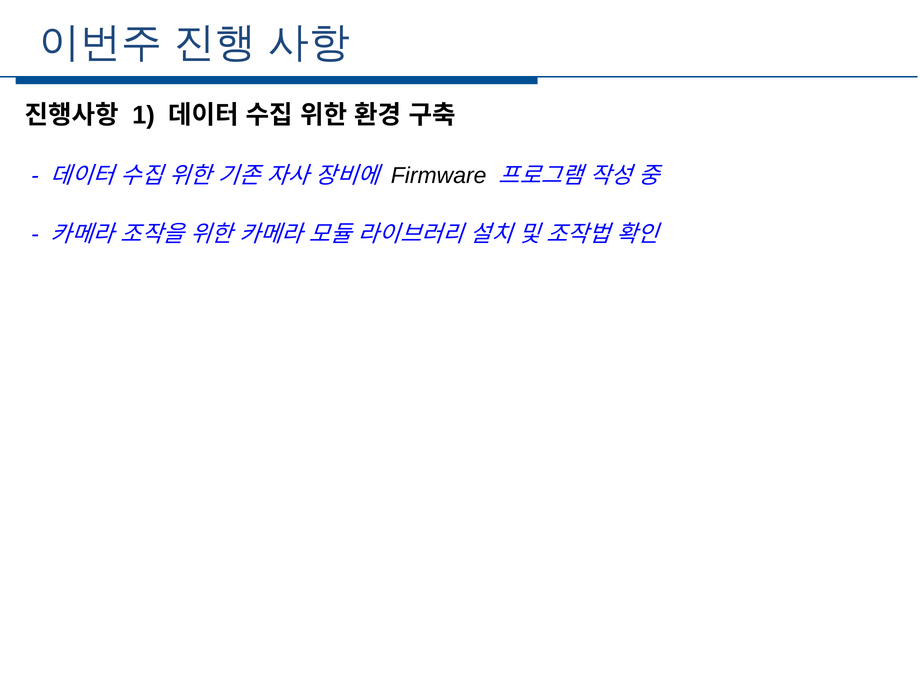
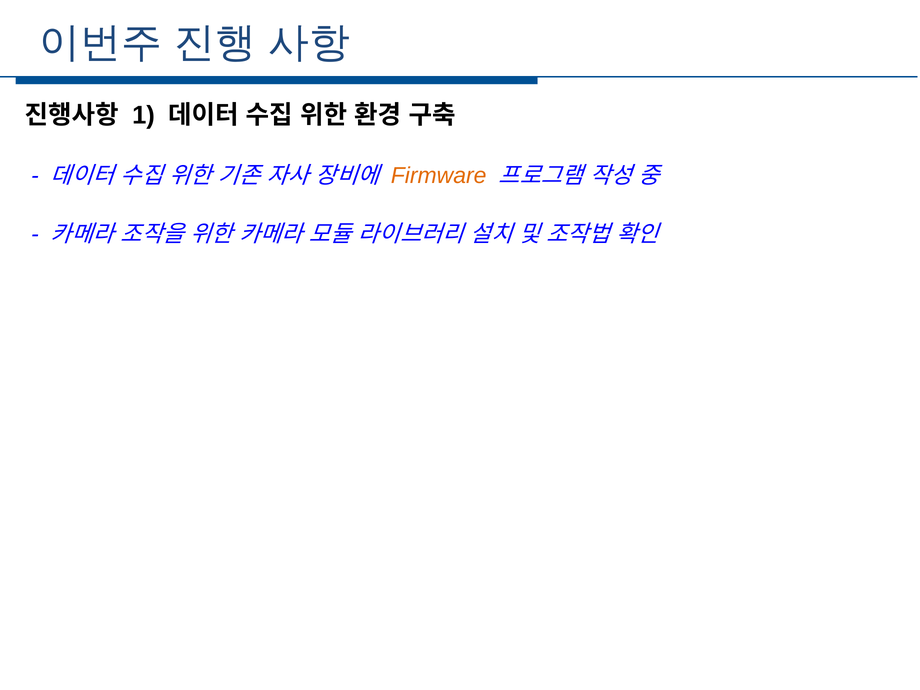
Firmware colour: black -> orange (439, 176)
